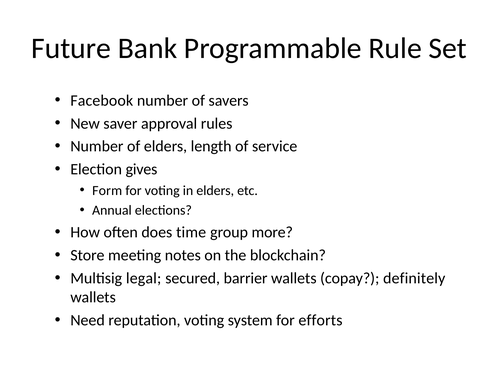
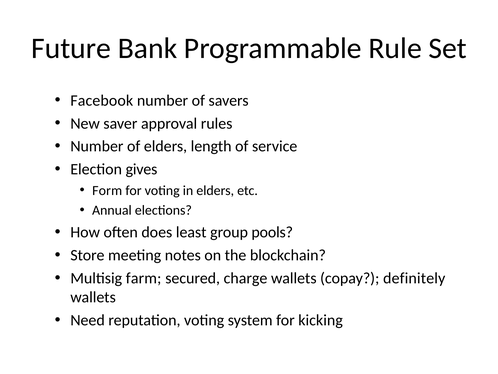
time: time -> least (191, 232)
more: more -> pools (272, 232)
legal: legal -> farm (144, 278)
barrier: barrier -> charge (246, 278)
efforts: efforts -> kicking (321, 320)
